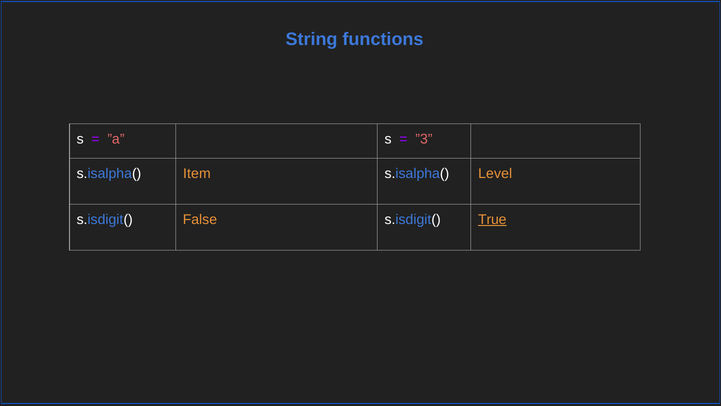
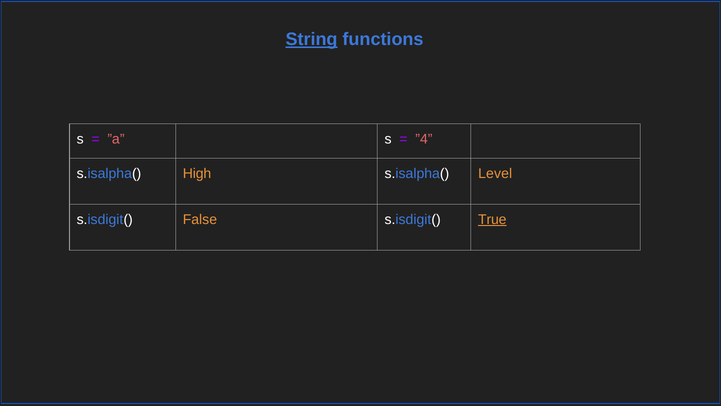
String underline: none -> present (312, 39)
”3: ”3 -> ”4 (424, 139)
Item: Item -> High (197, 173)
